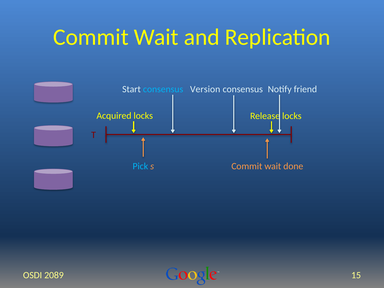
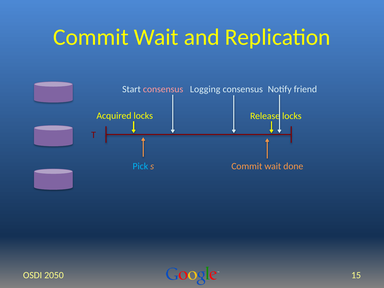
consensus colour: light blue -> pink (163, 89)
Version: Version -> Logging (205, 89)
2089: 2089 -> 2050 (54, 275)
